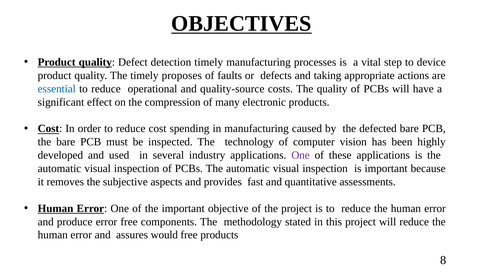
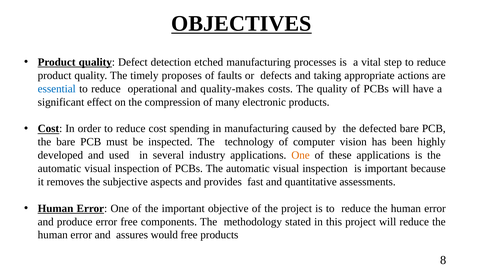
detection timely: timely -> etched (209, 62)
step to device: device -> reduce (431, 62)
quality-source: quality-source -> quality-makes (232, 89)
One colour: purple -> orange (301, 155)
